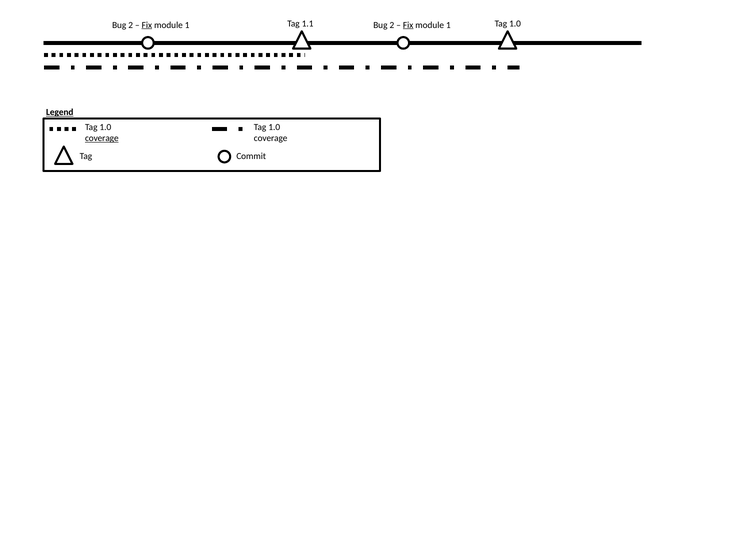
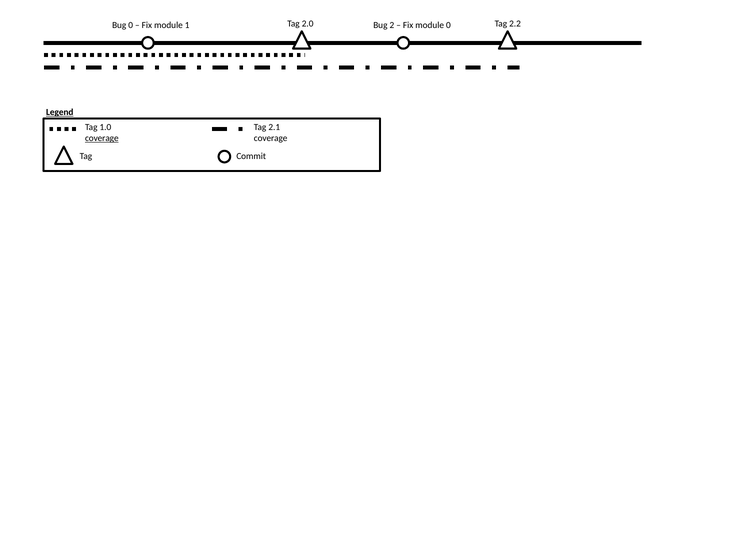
1.1: 1.1 -> 2.0 (308, 24)
1.0: 1.0 -> 2.2 (515, 24)
2: 2 -> 0 (131, 25)
Fix underline: present -> none (147, 25)
Fix underline: present -> none (408, 25)
1: 1 -> 0 (448, 25)
1.0: 1.0 -> 2.1 (274, 127)
